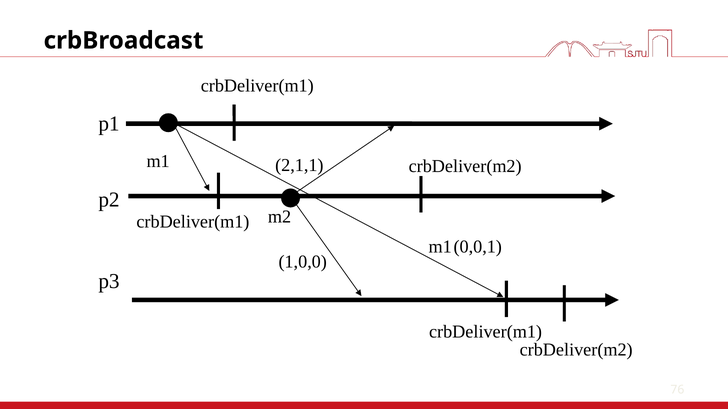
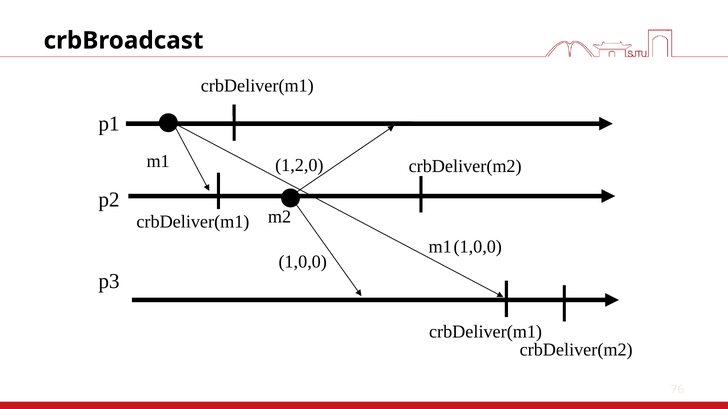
2,1,1: 2,1,1 -> 1,2,0 (299, 165)
0,0,1: 0,0,1 -> 1,0,0 (478, 247)
